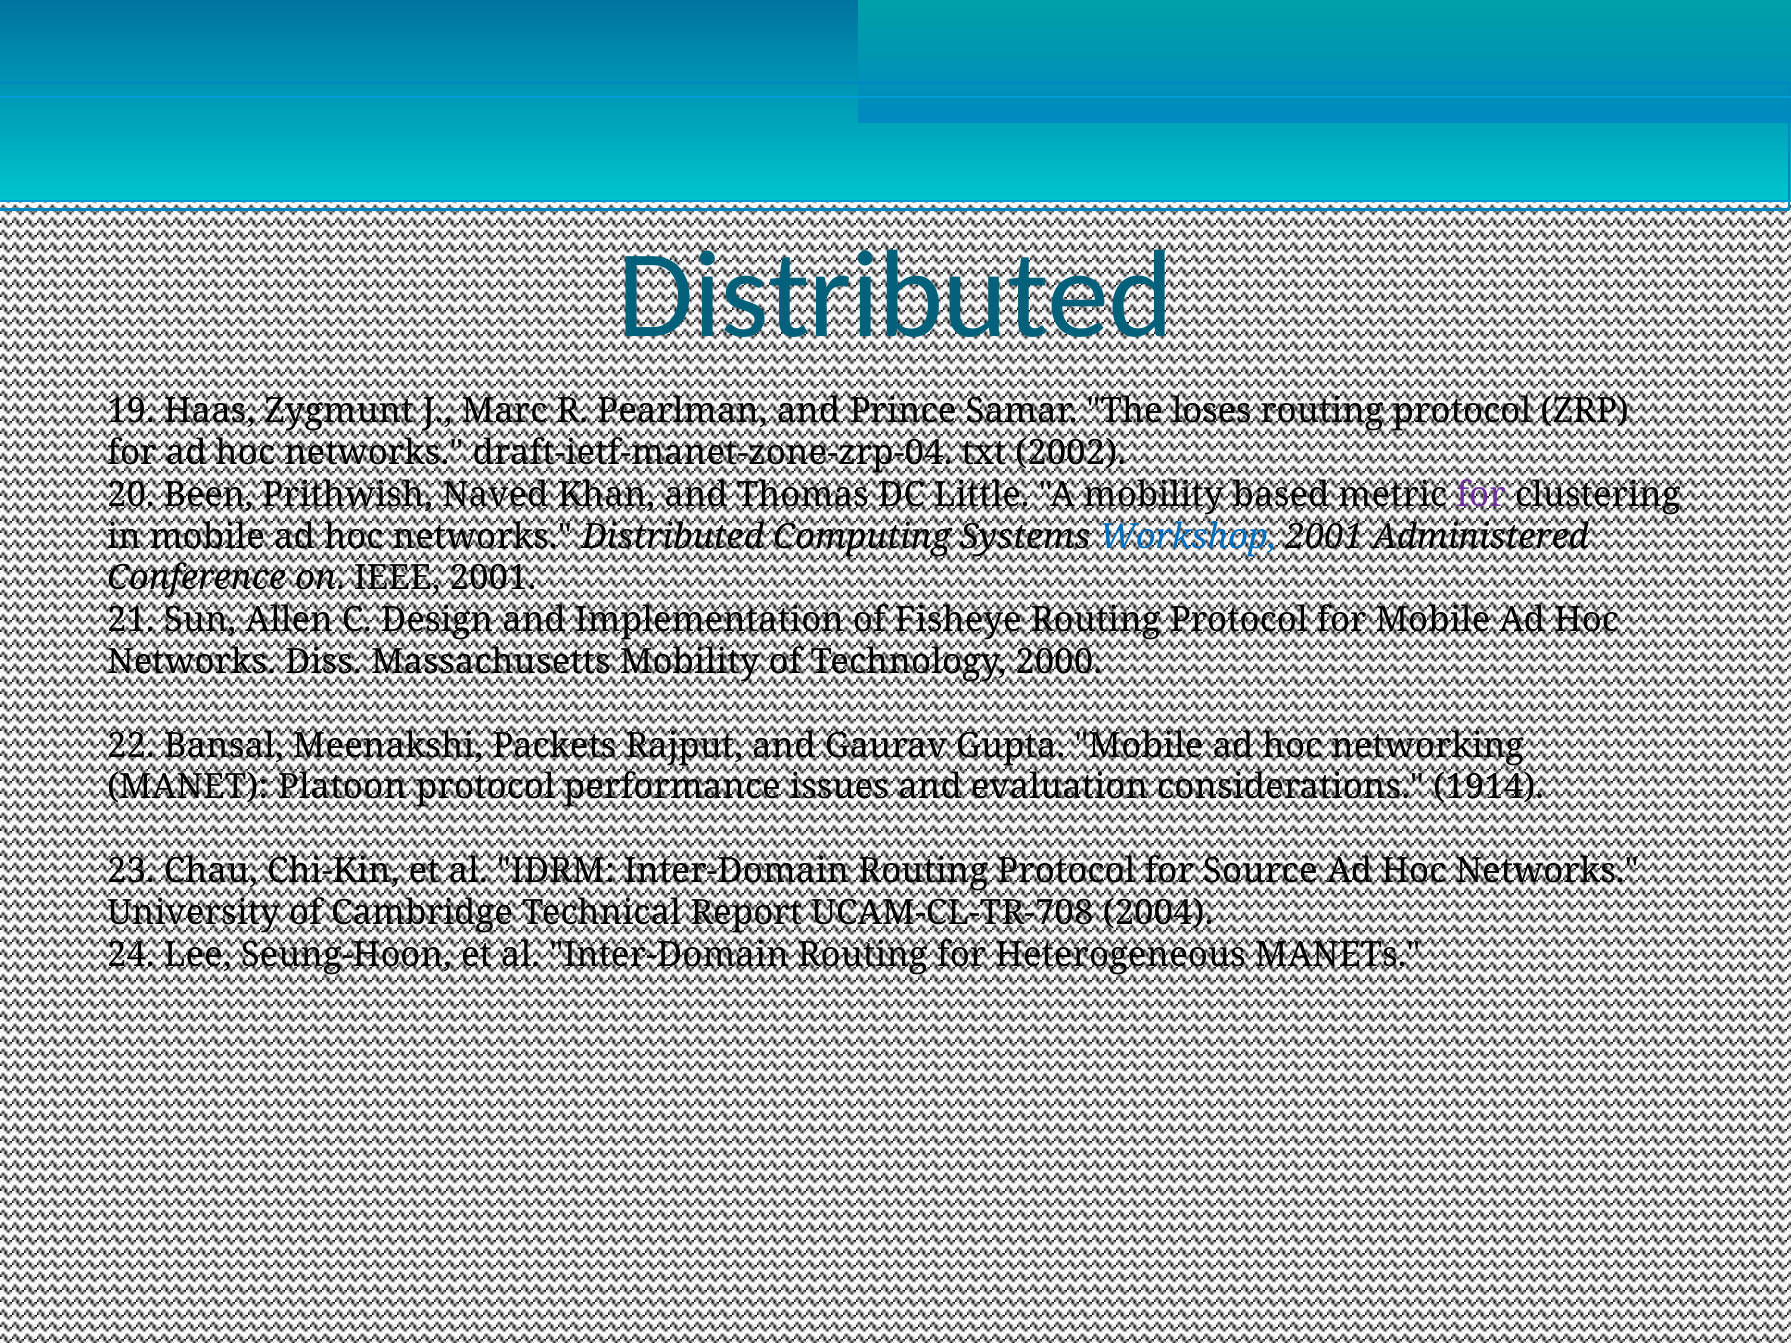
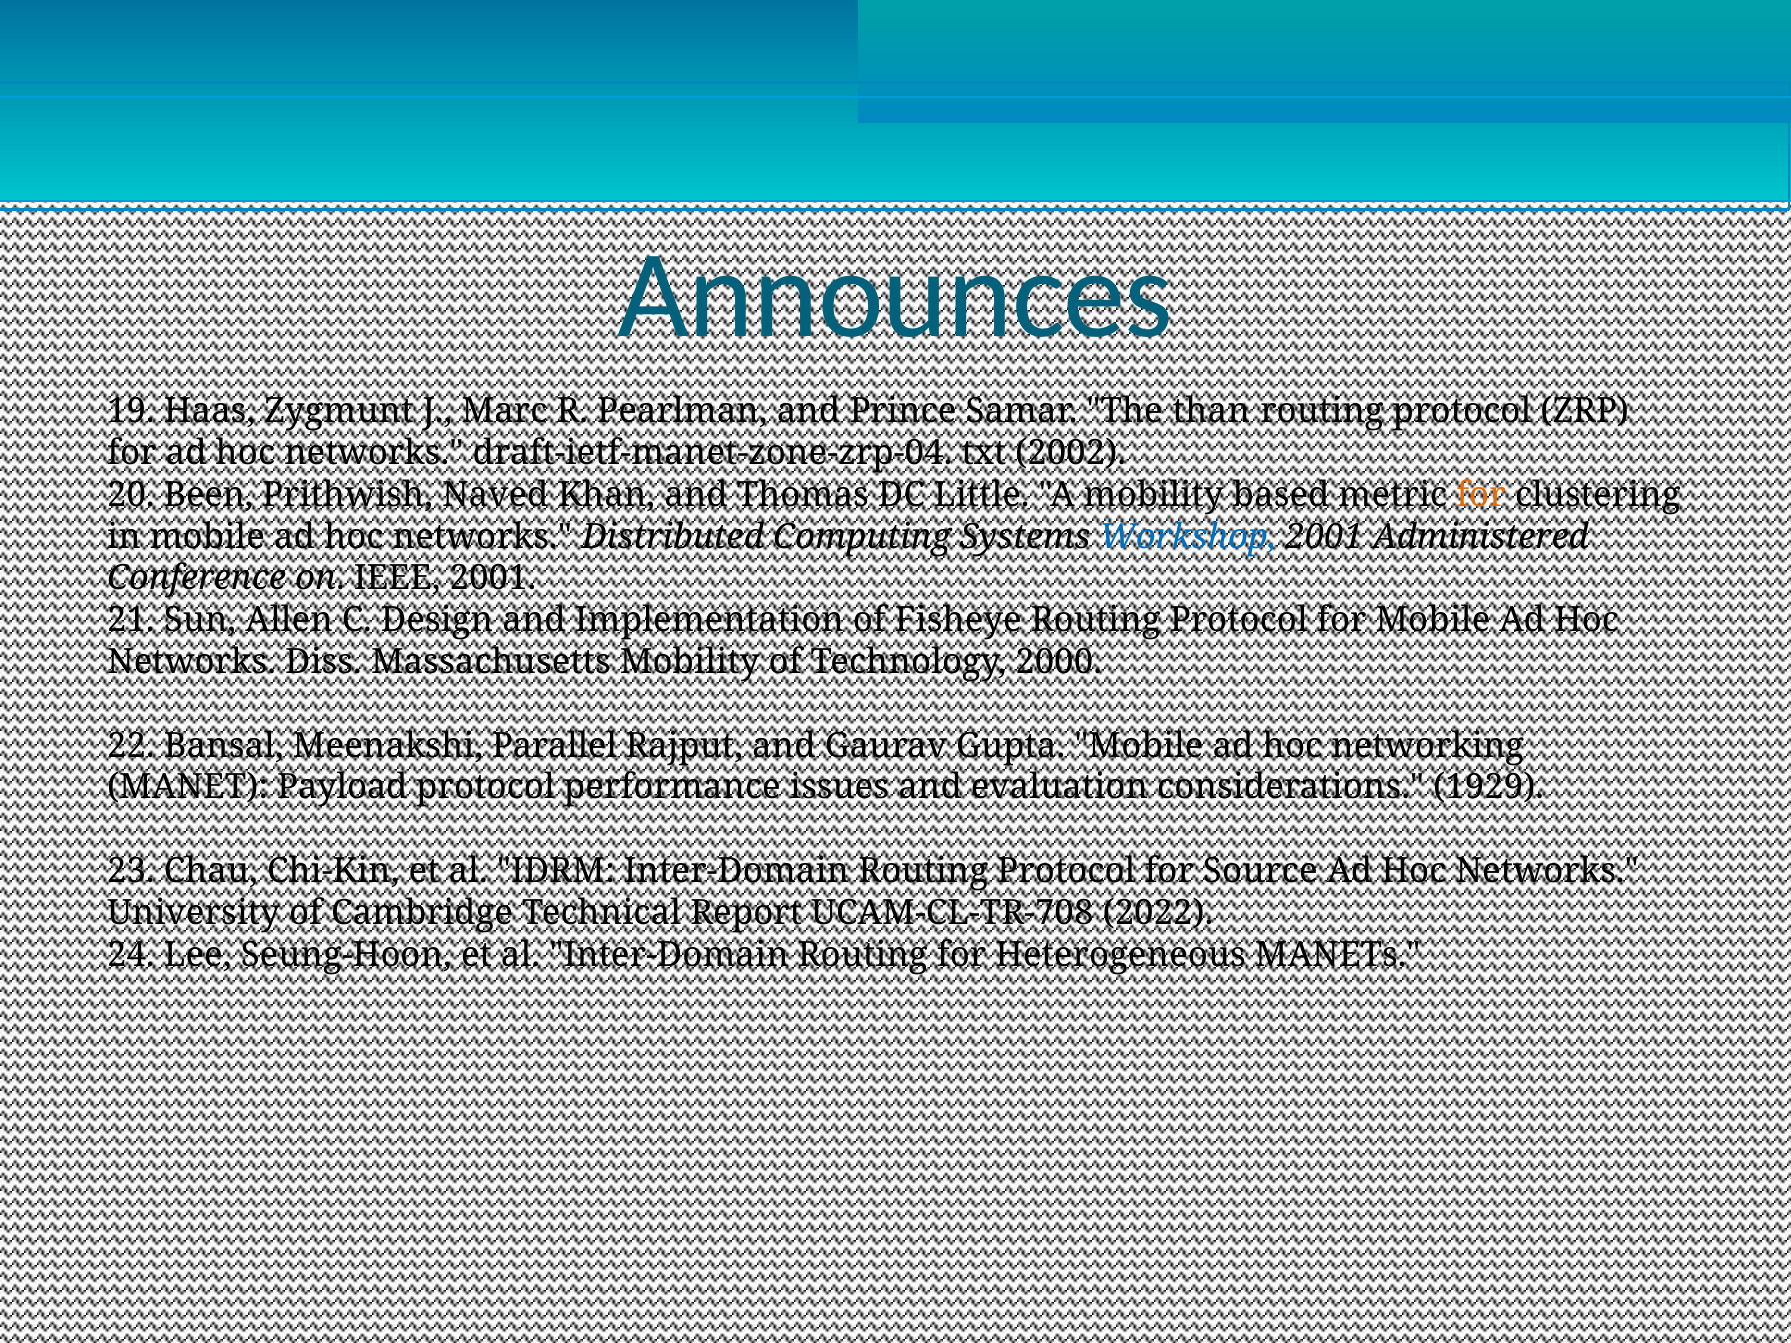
Distributed: Distributed -> Announces (896, 296)
loses: loses -> than (1211, 411)
for colour: purple -> orange (1481, 495)
Packets: Packets -> Parallel (554, 746)
Platoon: Platoon -> Payload (342, 788)
1914: 1914 -> 1929 (1489, 788)
2004: 2004 -> 2022 (1158, 913)
